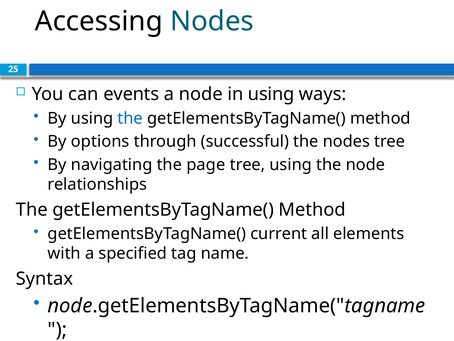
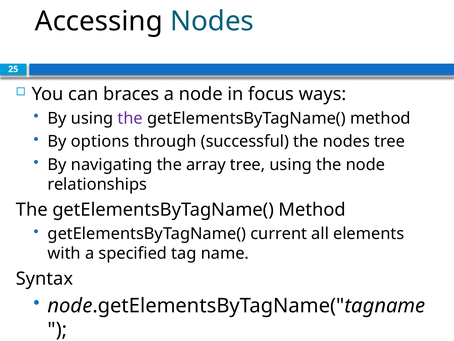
events: events -> braces (131, 94)
in using: using -> focus (271, 94)
the colour: blue -> purple (130, 118)
page: page -> array (206, 164)
